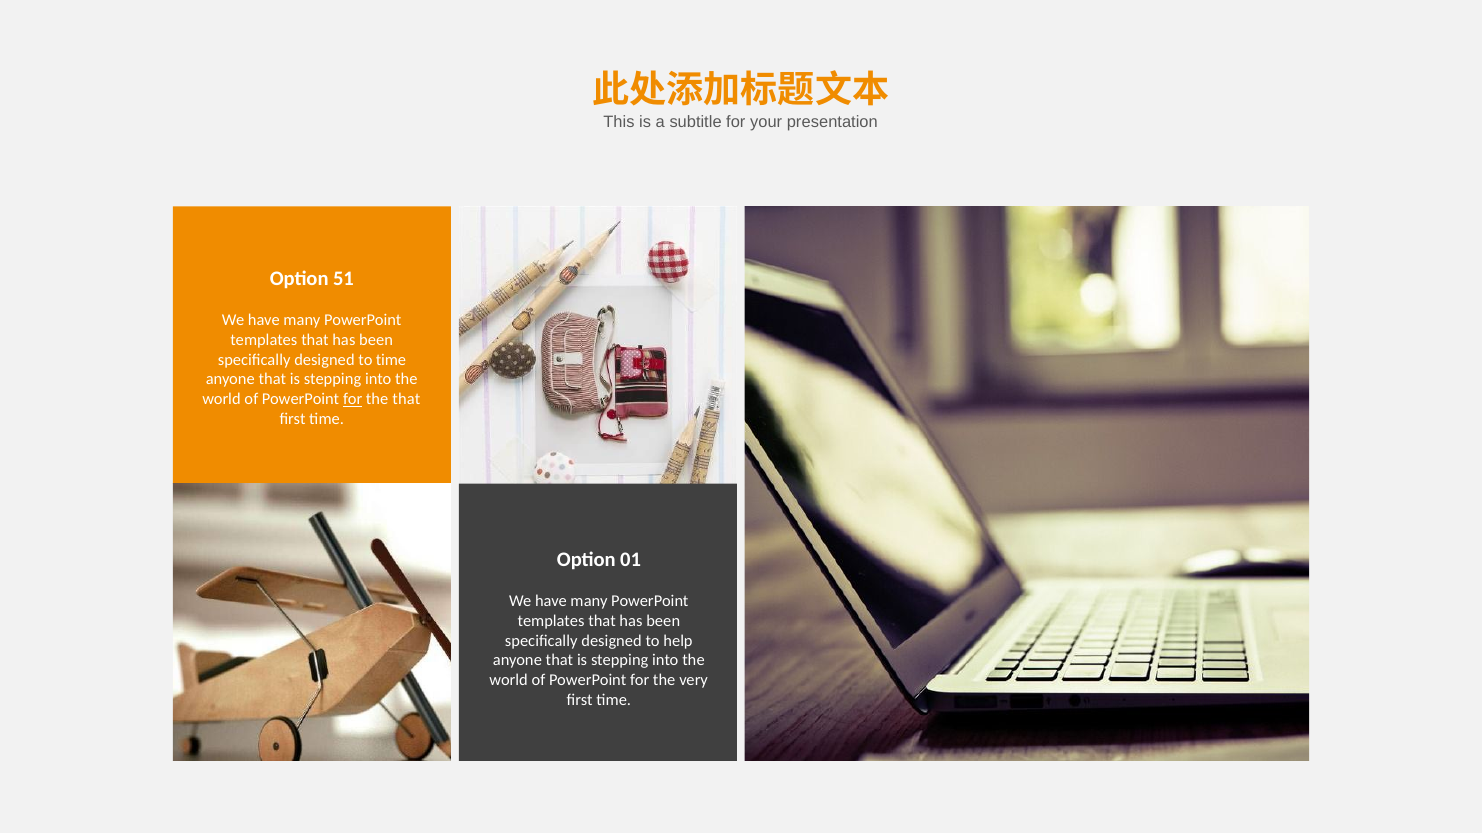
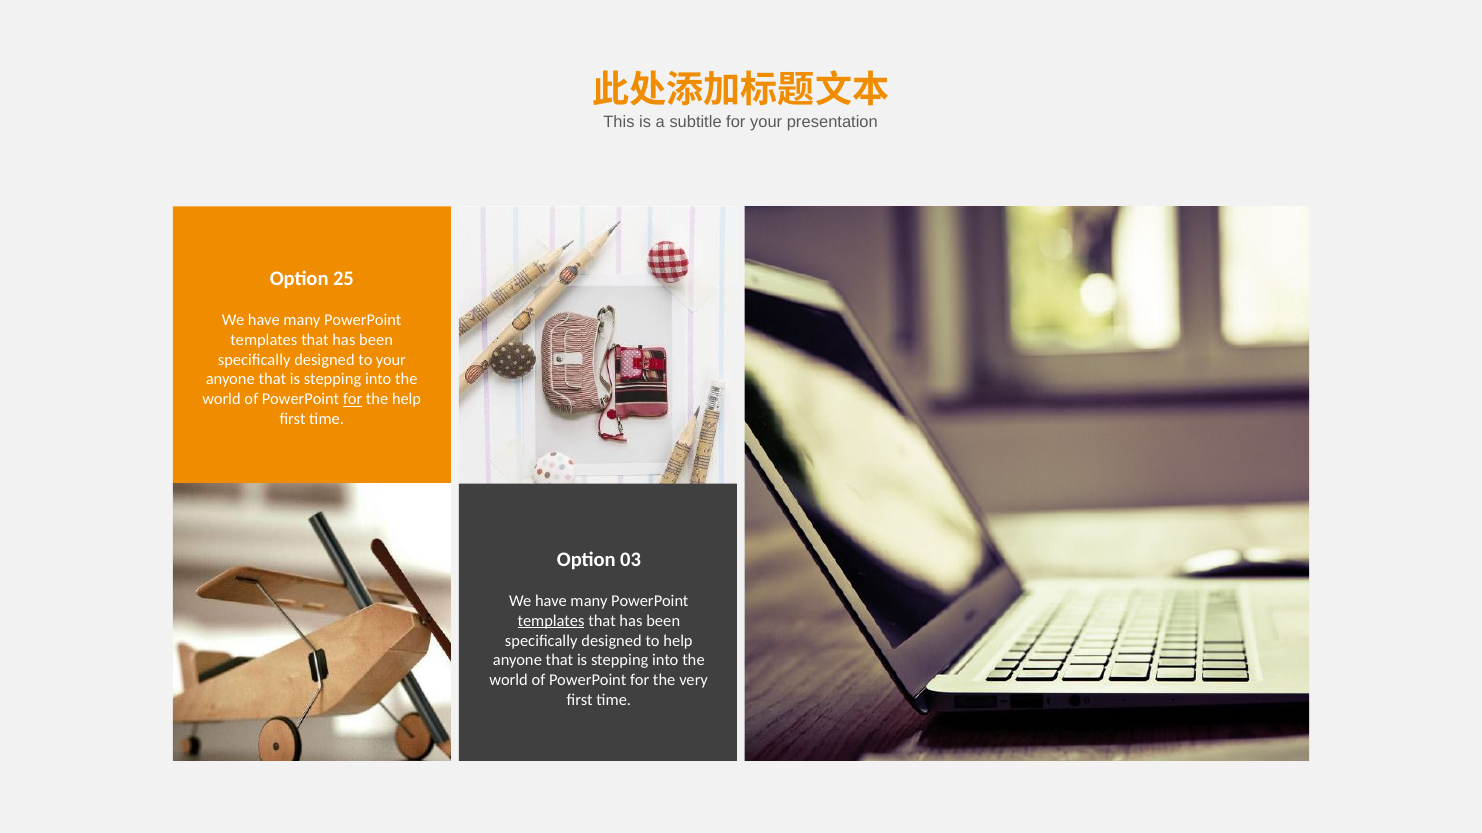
51: 51 -> 25 (343, 279)
to time: time -> your (391, 360)
the that: that -> help (407, 399)
01: 01 -> 03 (631, 560)
templates underline: none -> present (551, 621)
